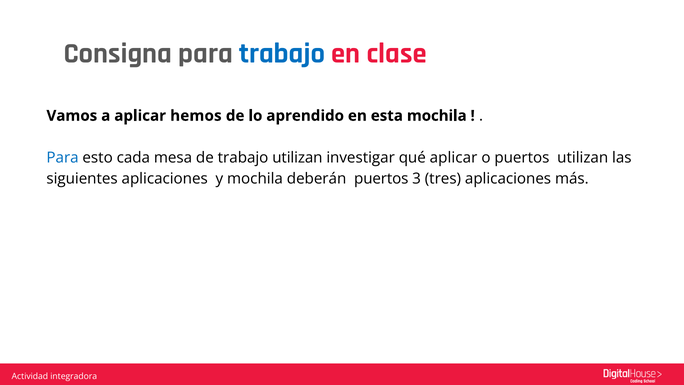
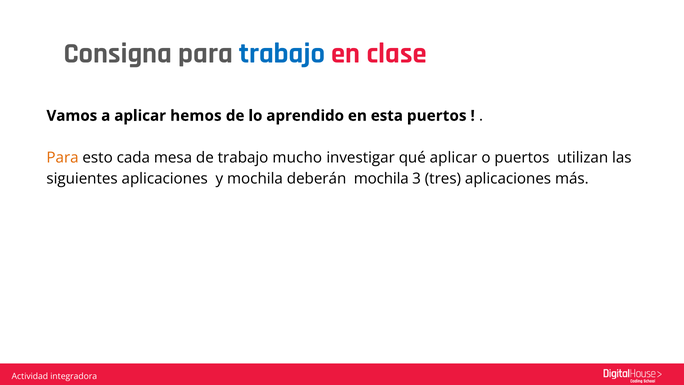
esta mochila: mochila -> puertos (437, 116)
Para colour: blue -> orange (63, 158)
trabajo utilizan: utilizan -> mucho (297, 158)
deberán puertos: puertos -> mochila (381, 179)
